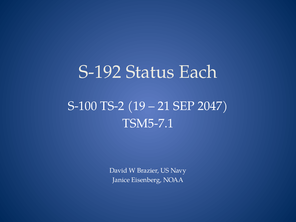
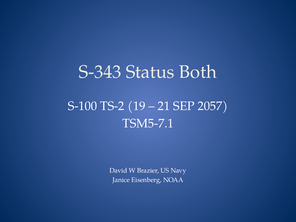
S-192: S-192 -> S-343 (100, 72)
Each: Each -> Both (198, 72)
2047: 2047 -> 2057 (213, 106)
